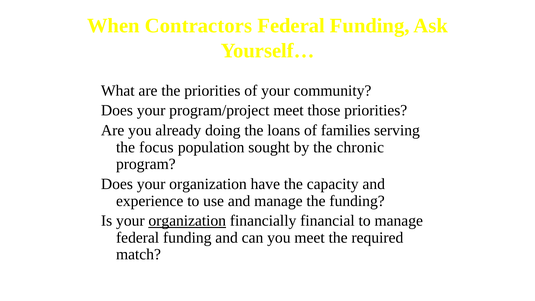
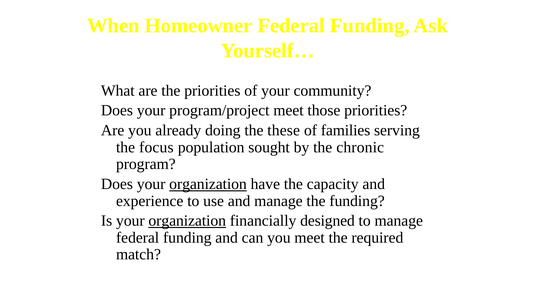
Contractors: Contractors -> Homeowner (199, 26)
loans: loans -> these (284, 130)
organization underline: none -> present (208, 184)
financial: financial -> designed (327, 221)
